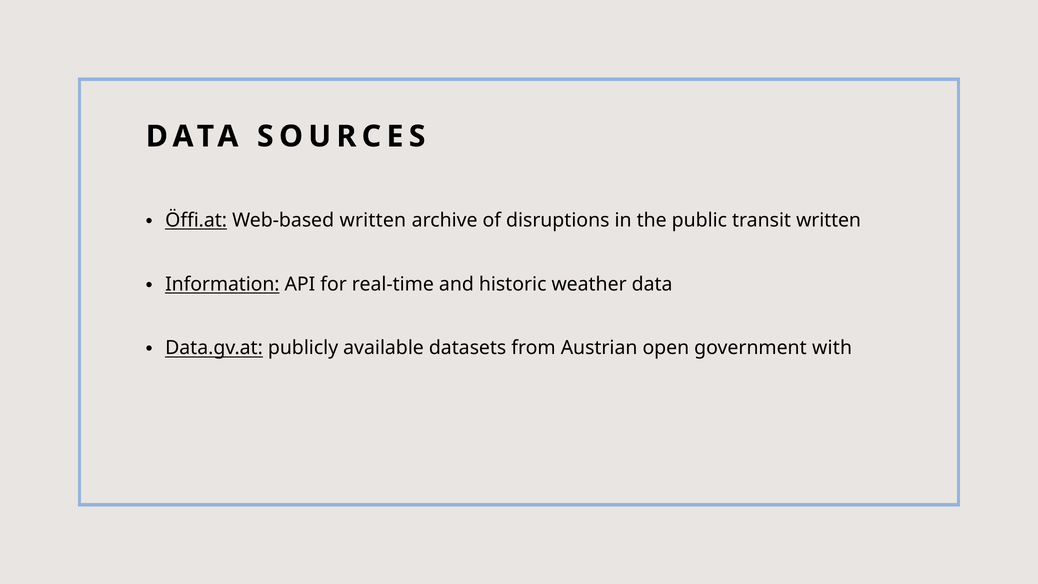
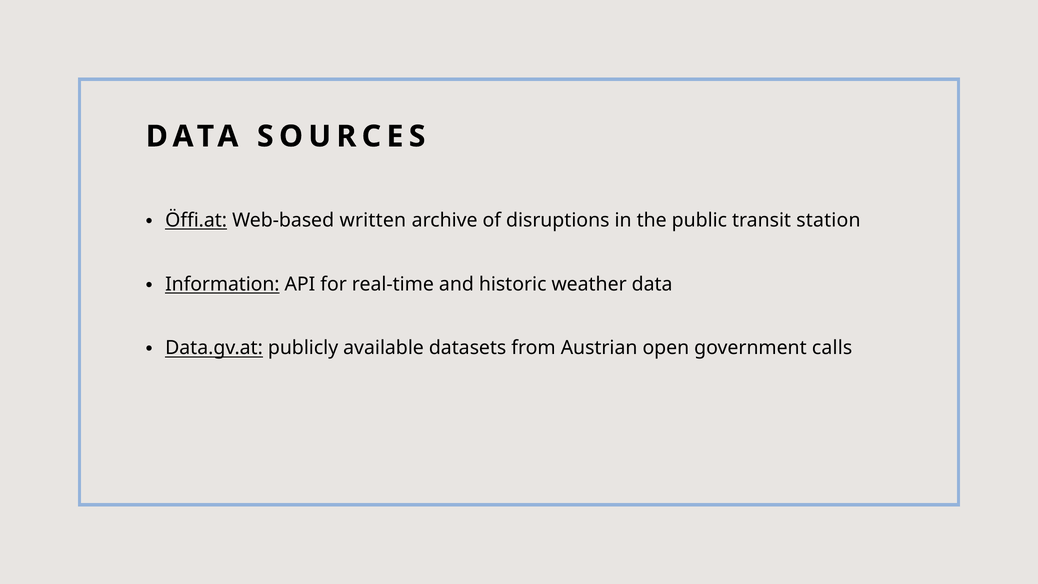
transit written: written -> station (828, 220)
with: with -> calls (832, 348)
